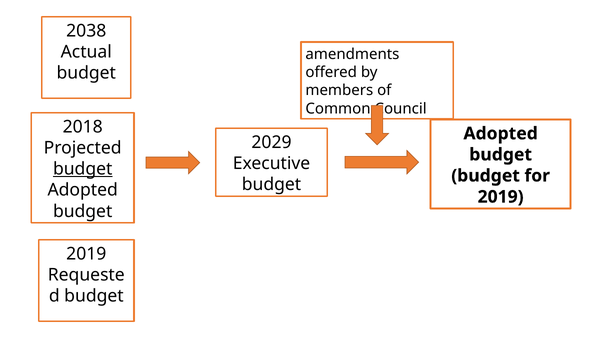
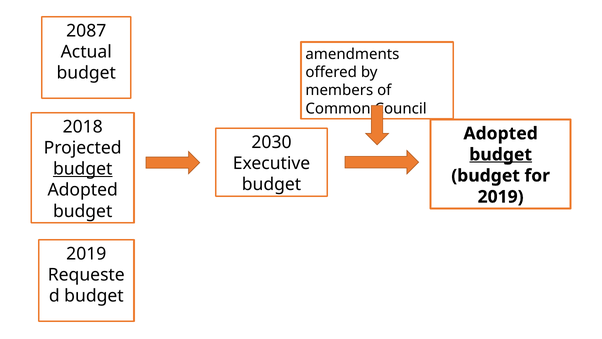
2038: 2038 -> 2087 (86, 31)
2029: 2029 -> 2030 (272, 142)
budget underline: none -> present (501, 154)
